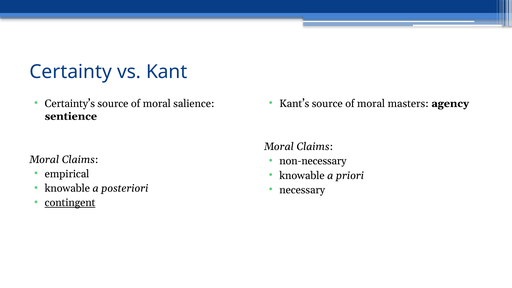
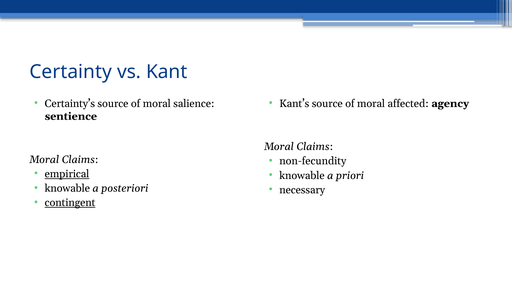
masters: masters -> affected (408, 103)
non-necessary: non-necessary -> non-fecundity (313, 161)
empirical underline: none -> present (67, 174)
